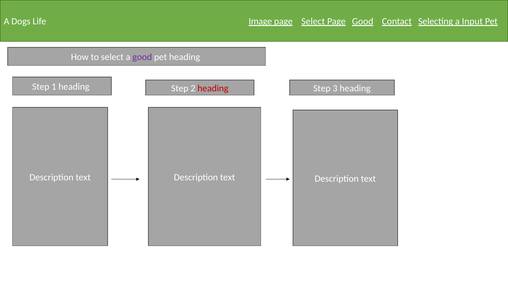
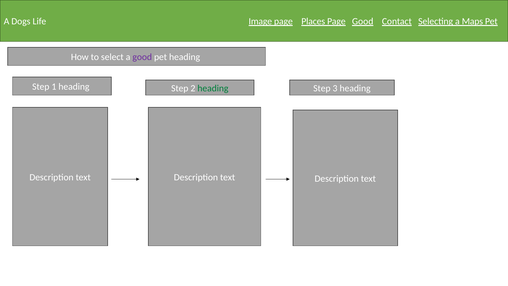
page Select: Select -> Places (313, 21)
Input: Input -> Maps (472, 21)
heading colour: red -> green (213, 88)
